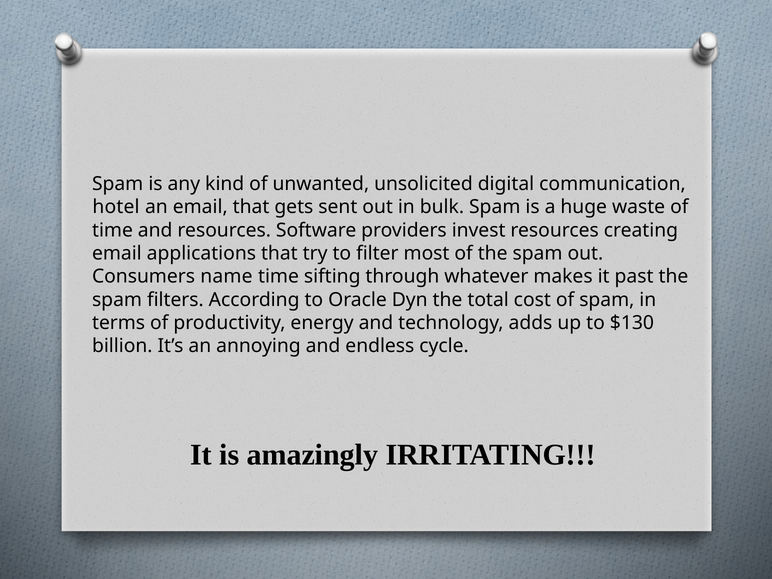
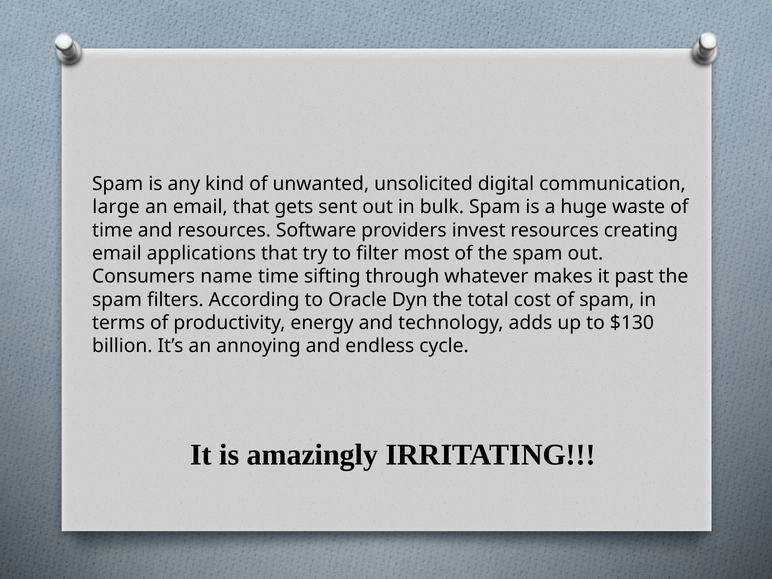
hotel: hotel -> large (116, 207)
